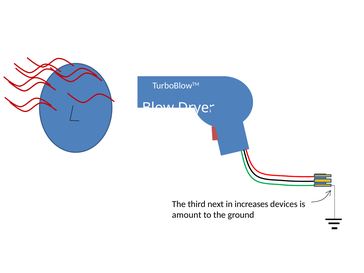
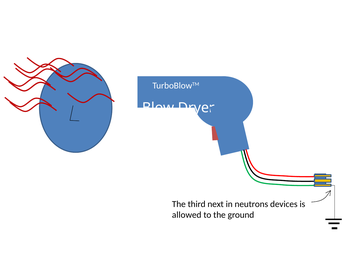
increases: increases -> neutrons (251, 204)
amount: amount -> allowed (187, 215)
